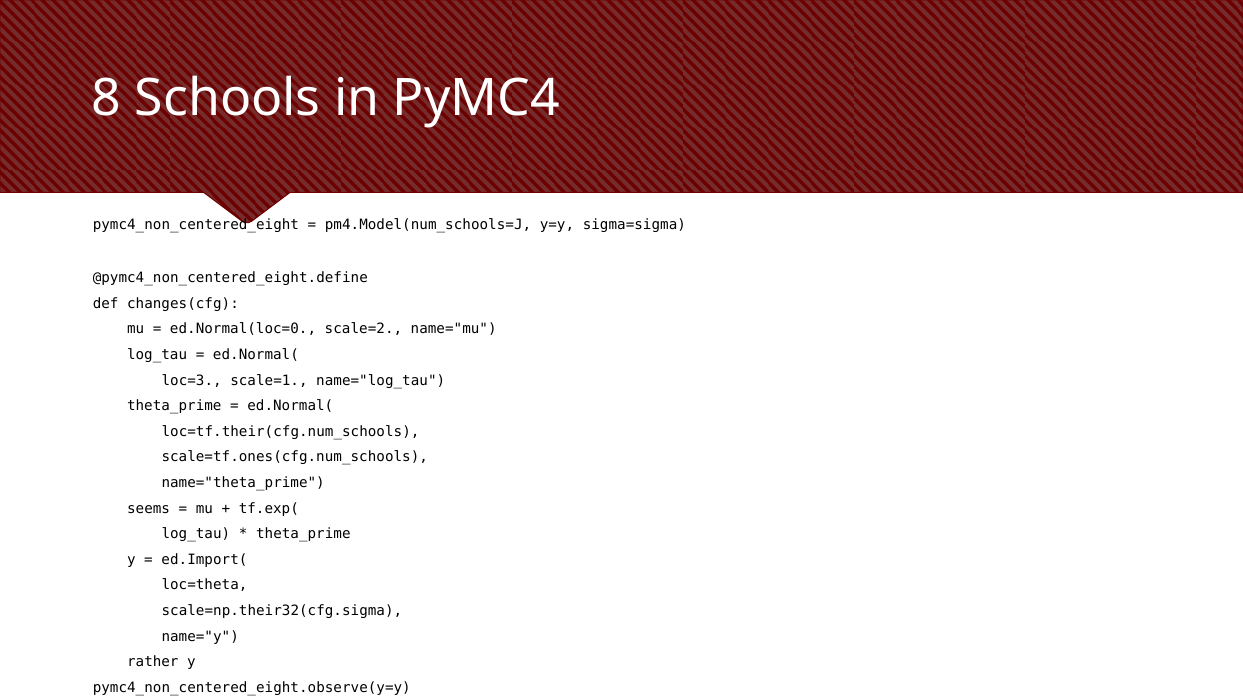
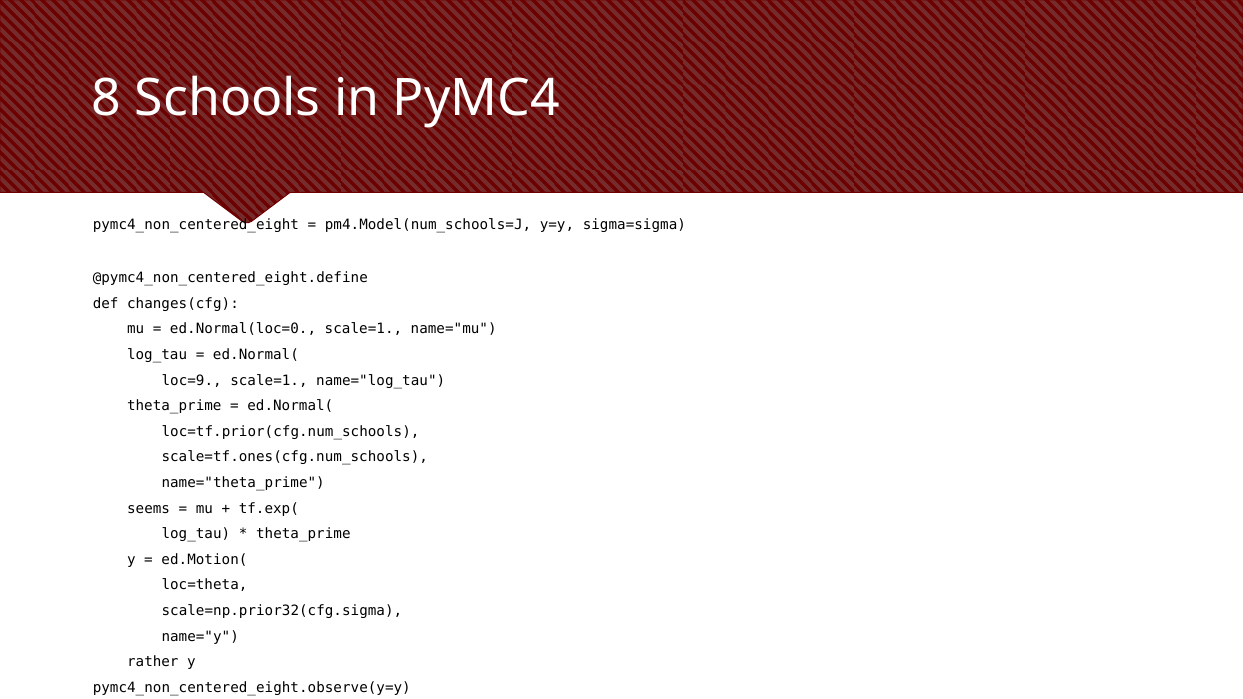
ed.Normal(loc=0 scale=2: scale=2 -> scale=1 (363, 329)
loc=3: loc=3 -> loc=9 (192, 380)
loc=tf.their(cfg.num_schools: loc=tf.their(cfg.num_schools -> loc=tf.prior(cfg.num_schools (291, 432)
ed.Import(: ed.Import( -> ed.Motion( (204, 560)
scale=np.their32(cfg.sigma: scale=np.their32(cfg.sigma -> scale=np.prior32(cfg.sigma (282, 611)
